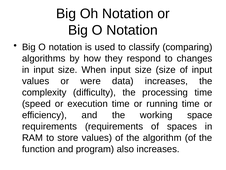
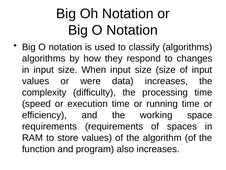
classify comparing: comparing -> algorithms (187, 47)
